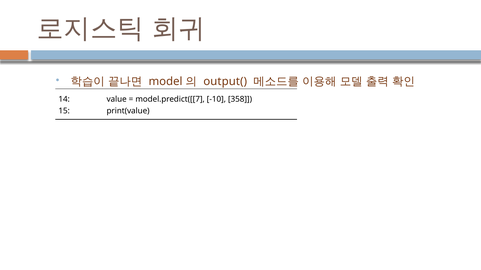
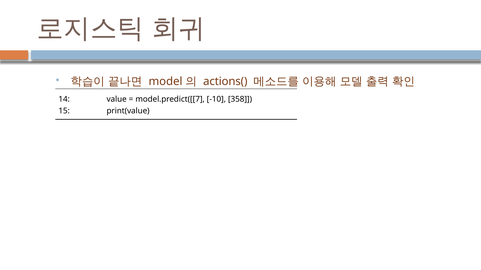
output(: output( -> actions( (225, 82)
